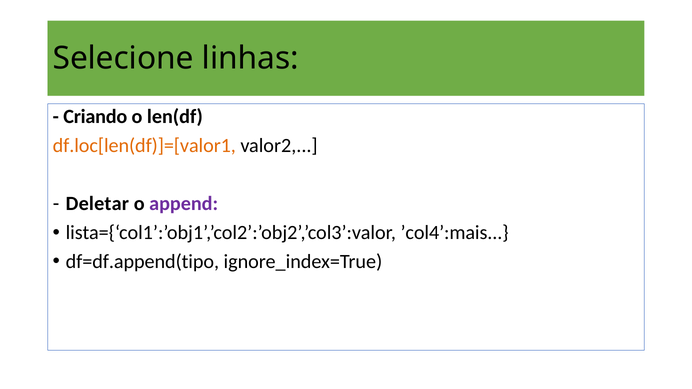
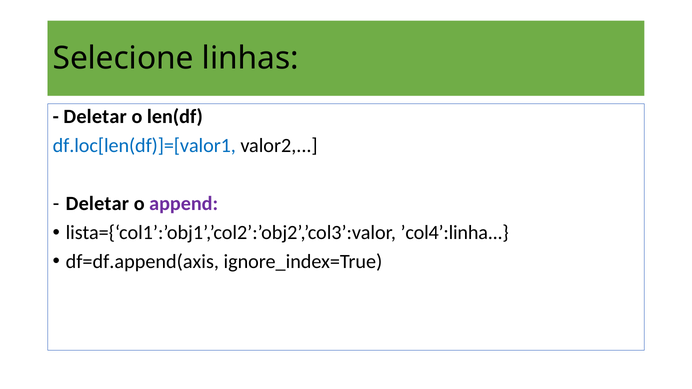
Criando: Criando -> Deletar (95, 117)
df.loc[len(df)]=[valor1 colour: orange -> blue (144, 146)
’col4’:mais: ’col4’:mais -> ’col4’:linha (455, 233)
df=df.append(tipo: df=df.append(tipo -> df=df.append(axis (142, 262)
